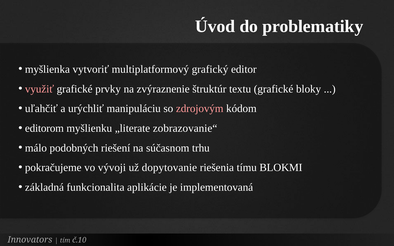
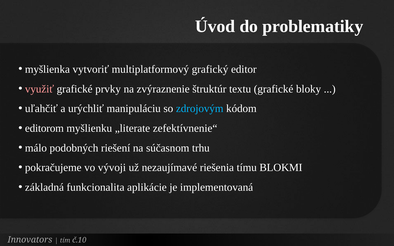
zdrojovým colour: pink -> light blue (200, 109)
zobrazovanie“: zobrazovanie“ -> zefektívnenie“ (185, 128)
dopytovanie: dopytovanie -> nezaujímavé (169, 168)
